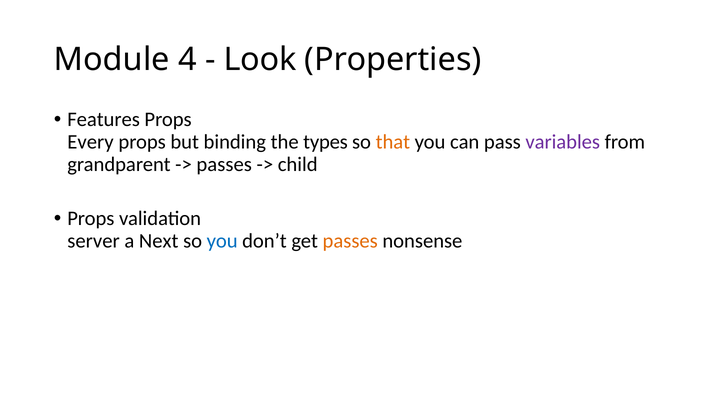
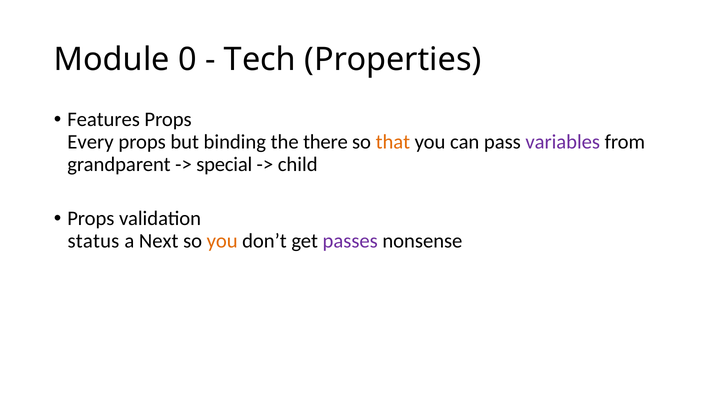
4: 4 -> 0 (187, 59)
Look: Look -> Tech (260, 59)
types: types -> there (325, 142)
passes: passes -> special (224, 164)
server: server -> status (93, 241)
you colour: blue -> orange (222, 241)
passes colour: orange -> purple (350, 241)
